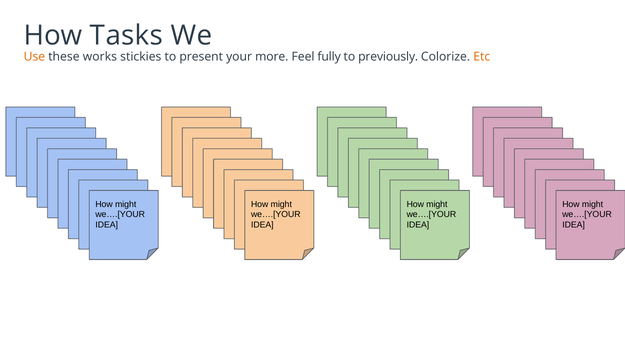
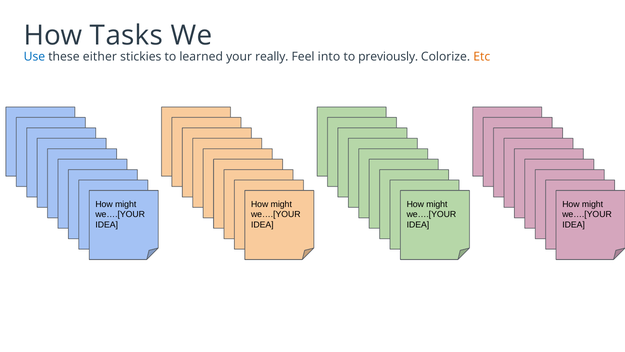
Use colour: orange -> blue (34, 57)
works: works -> either (100, 57)
present: present -> learned (201, 57)
more: more -> really (272, 57)
fully: fully -> into (329, 57)
